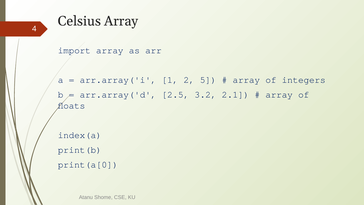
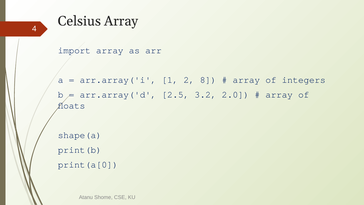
5: 5 -> 8 (208, 80)
2.1: 2.1 -> 2.0 (235, 95)
index(a: index(a -> shape(a (80, 135)
